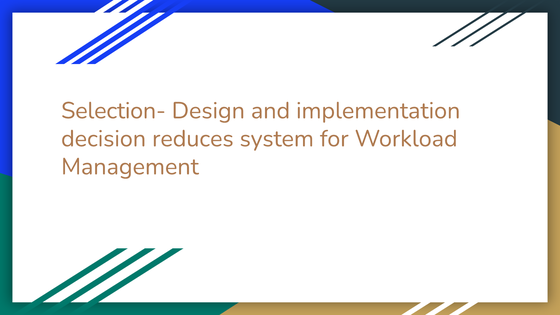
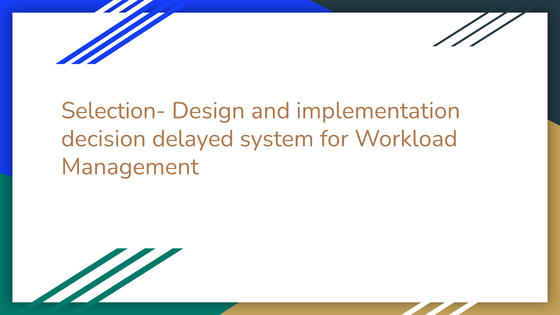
reduces: reduces -> delayed (193, 139)
